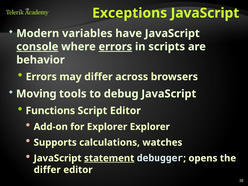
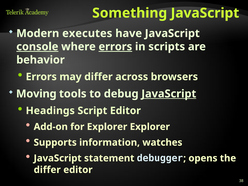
Exceptions: Exceptions -> Something (130, 13)
variables: variables -> executes (87, 33)
JavaScript underline: none -> present (169, 94)
Functions: Functions -> Headings (50, 111)
calculations: calculations -> information (110, 142)
statement underline: present -> none (109, 158)
